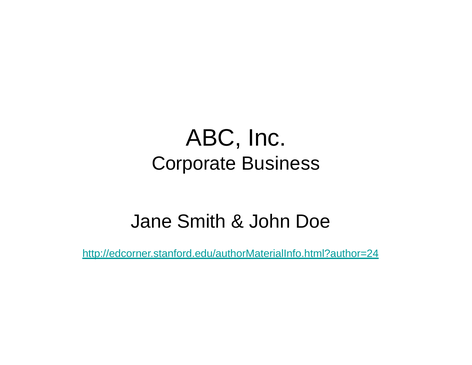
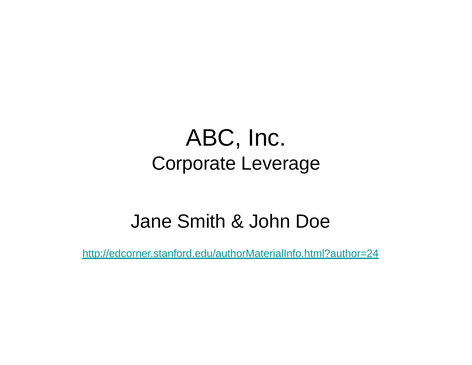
Business: Business -> Leverage (281, 164)
